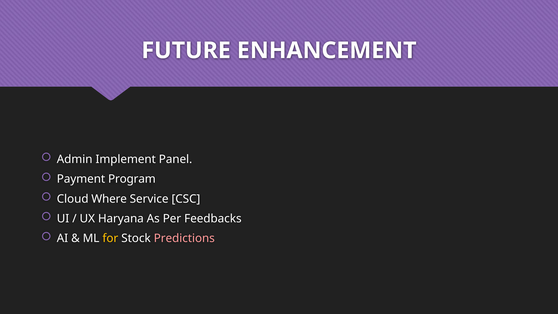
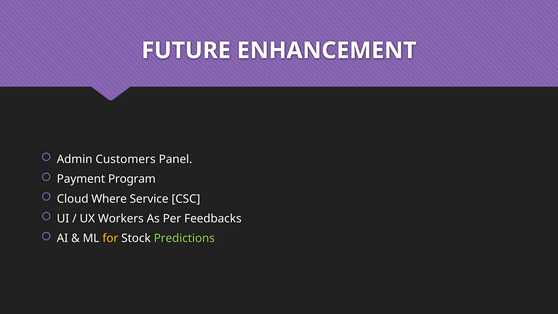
Implement: Implement -> Customers (126, 159)
Haryana: Haryana -> Workers (121, 219)
Predictions colour: pink -> light green (184, 238)
